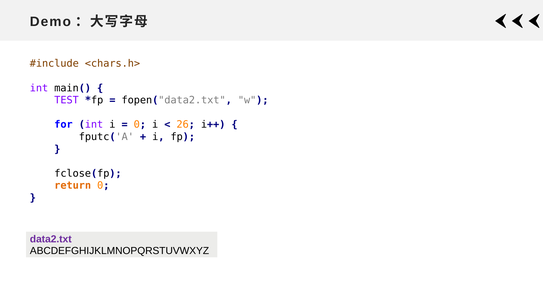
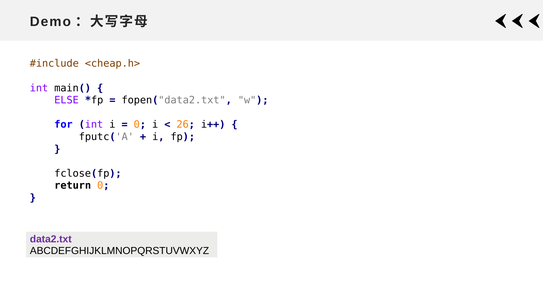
<chars.h>: <chars.h> -> <cheap.h> (112, 64)
TEST: TEST -> ELSE (67, 100)
return colour: orange -> black (73, 186)
